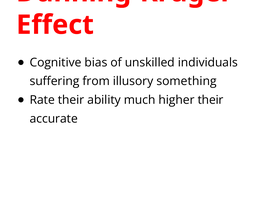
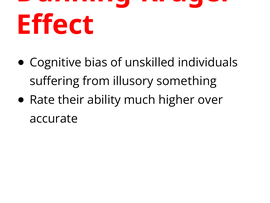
higher their: their -> over (210, 100)
